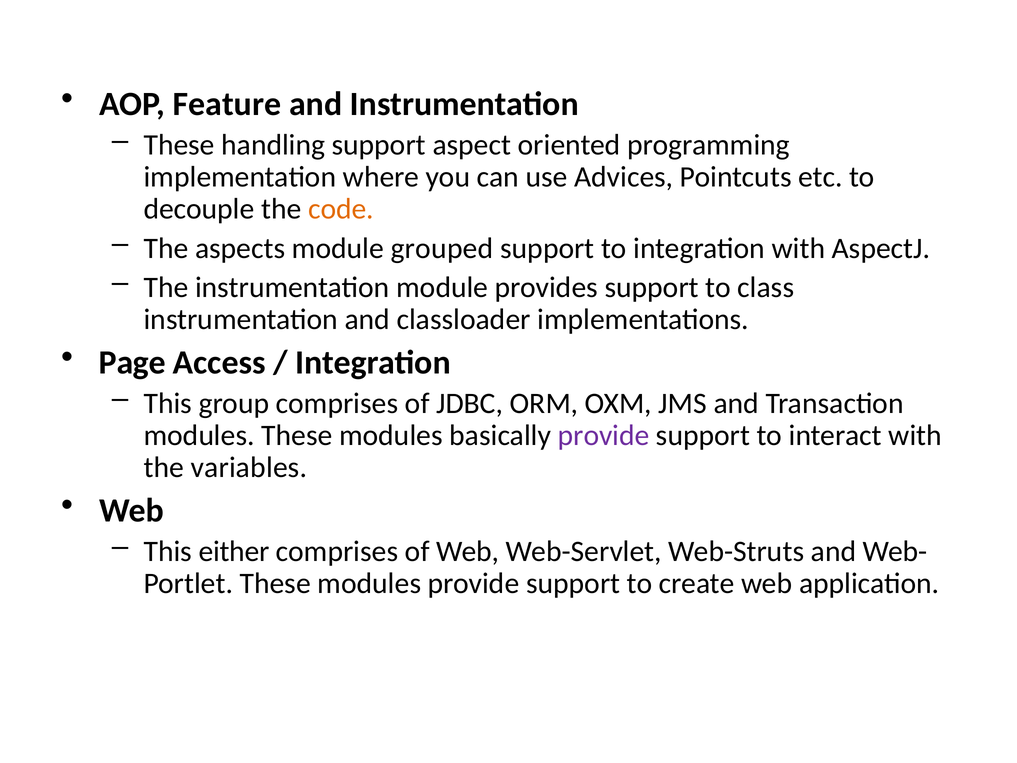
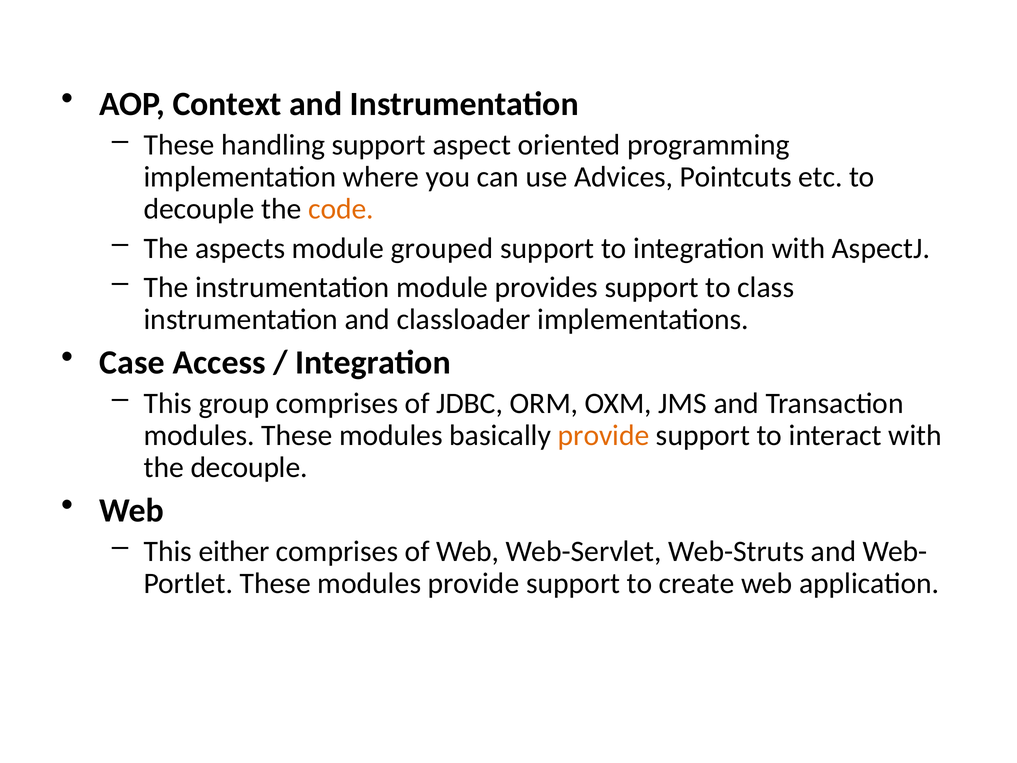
Feature: Feature -> Context (227, 104)
Page: Page -> Case (132, 362)
provide colour: purple -> orange (604, 435)
the variables: variables -> decouple (249, 467)
